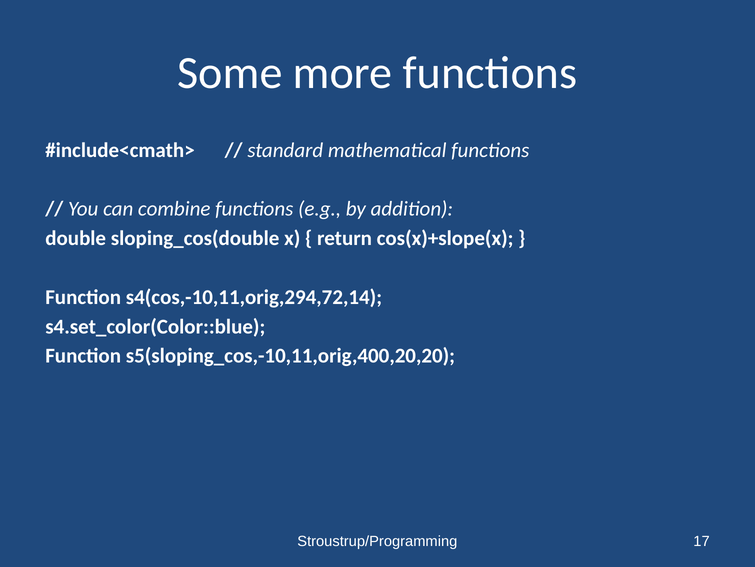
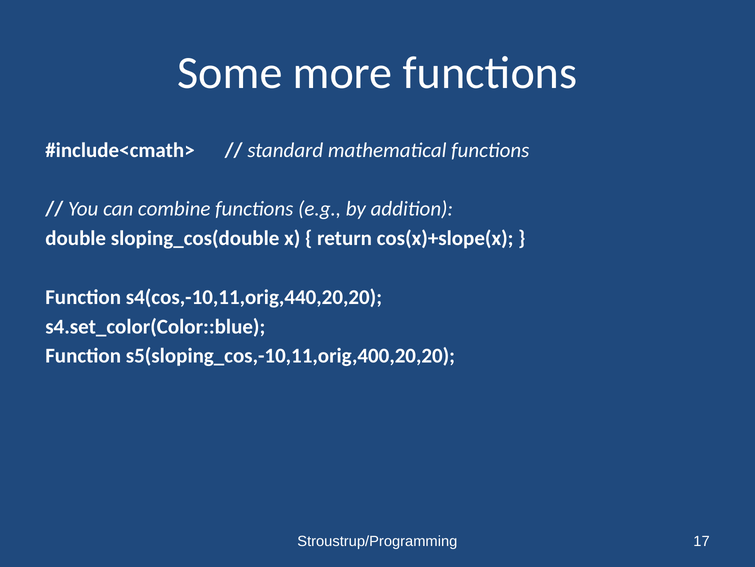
s4(cos,-10,11,orig,294,72,14: s4(cos,-10,11,orig,294,72,14 -> s4(cos,-10,11,orig,440,20,20 (254, 297)
